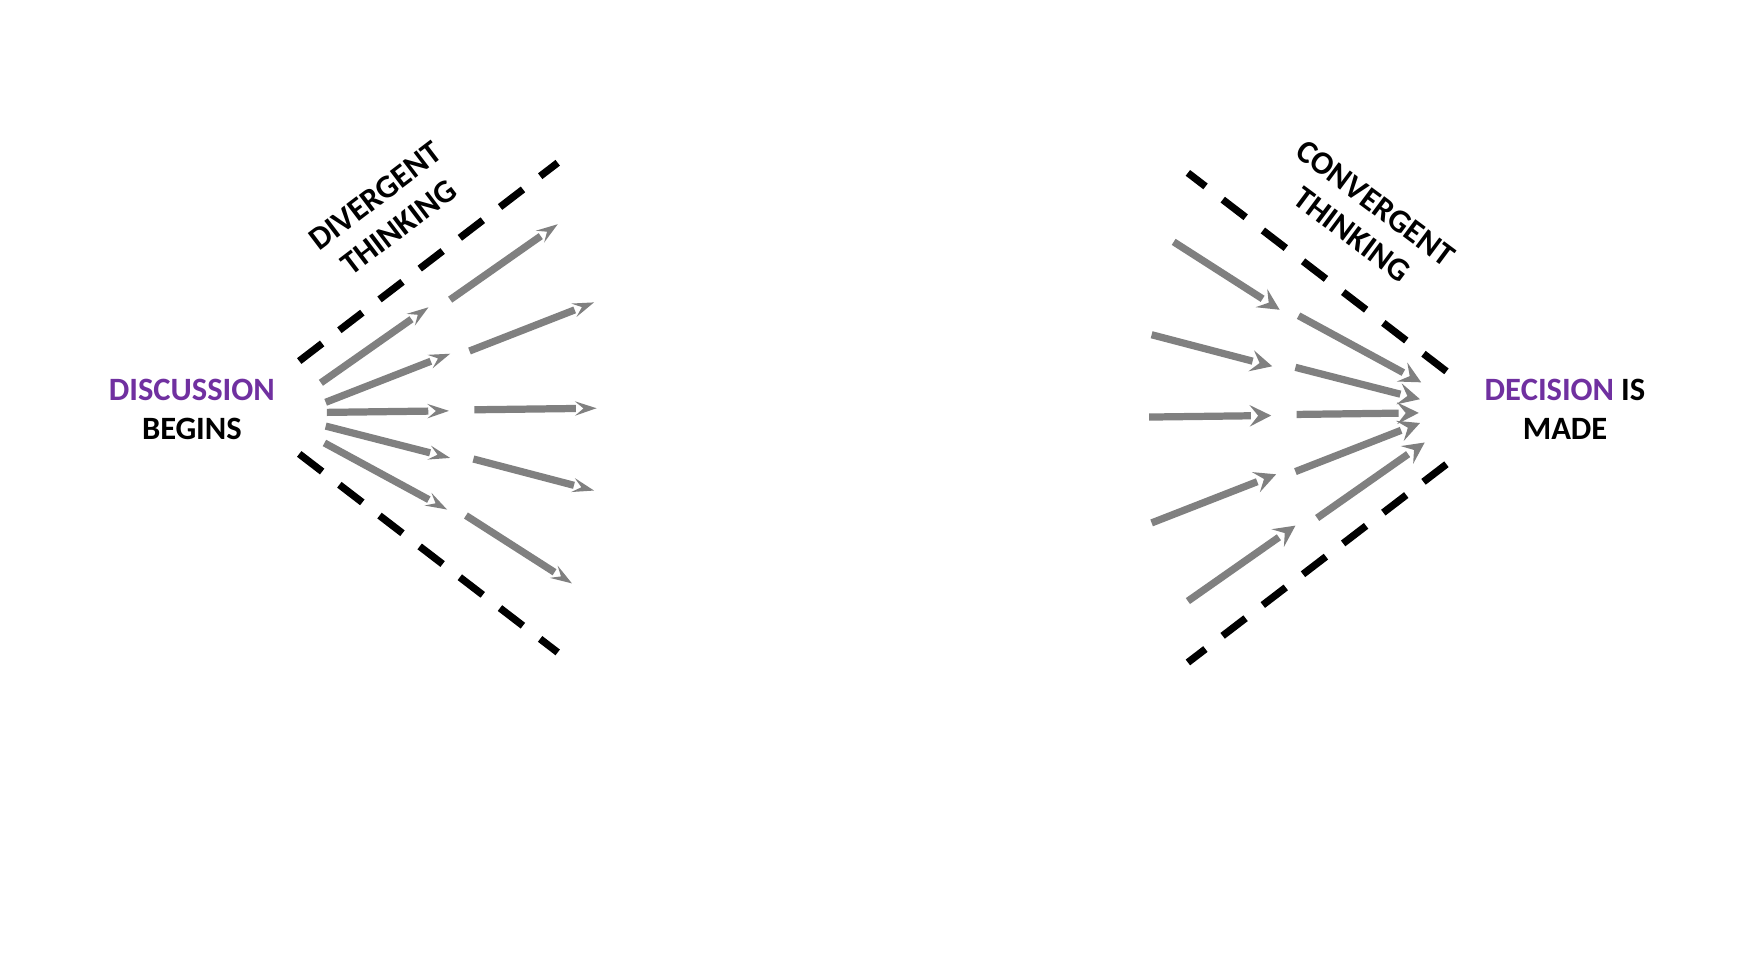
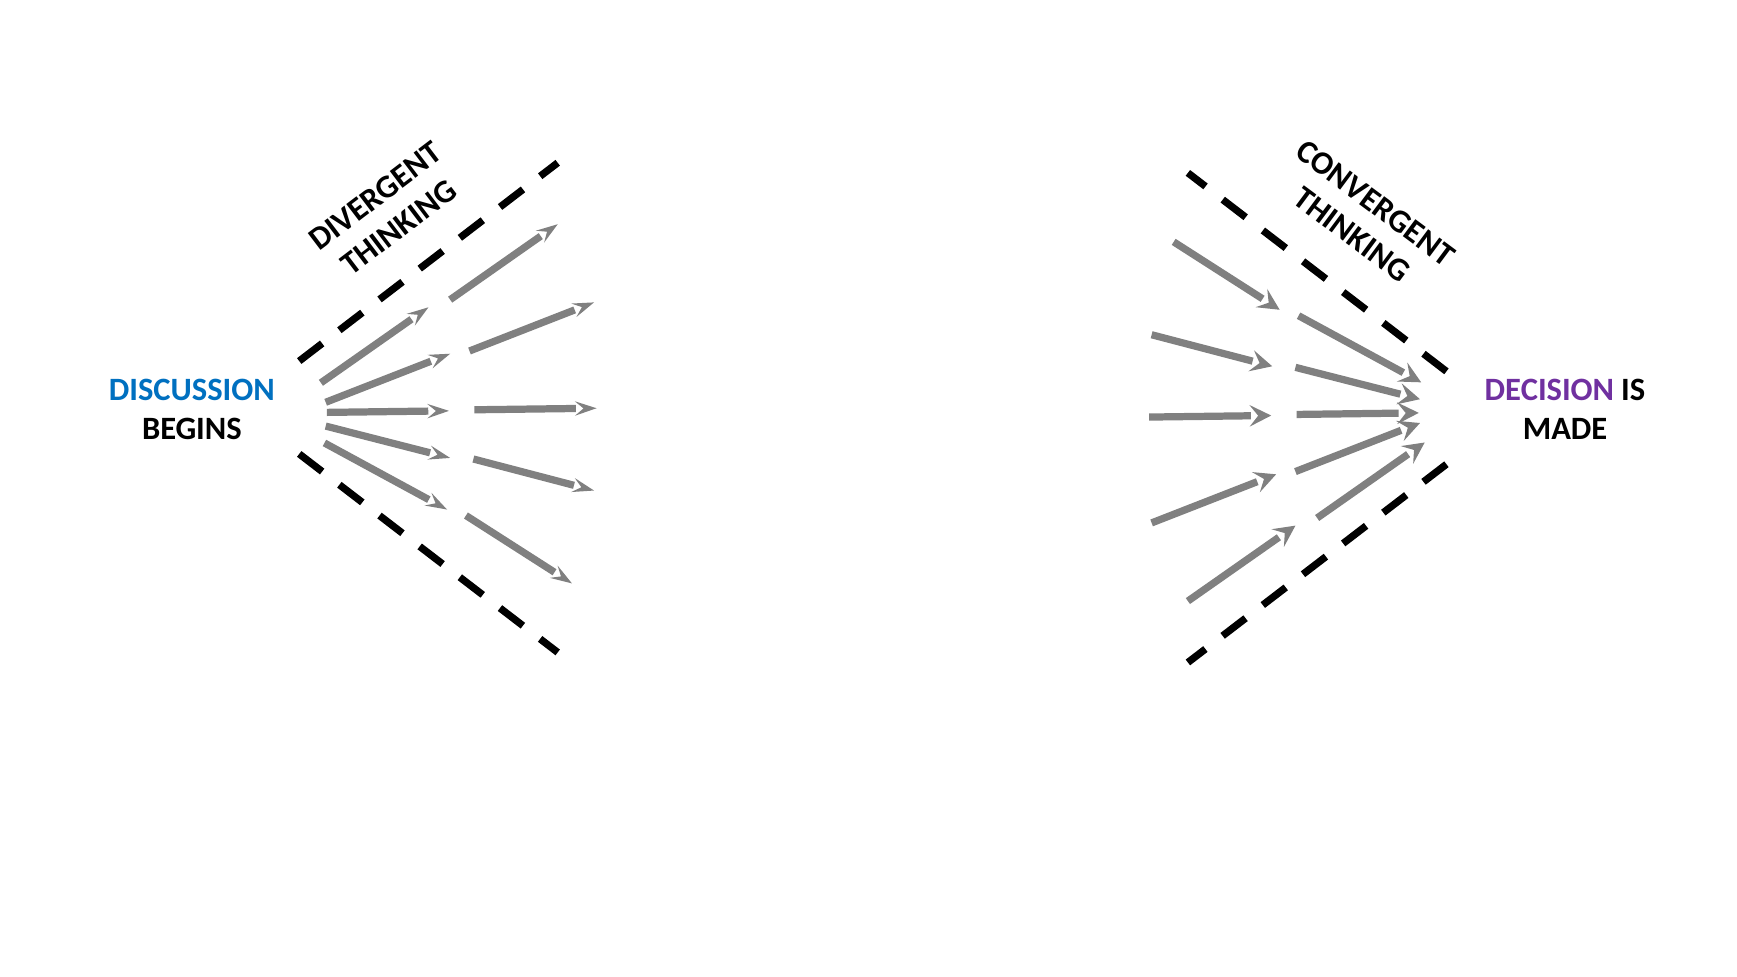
DISCUSSION colour: purple -> blue (192, 389)
